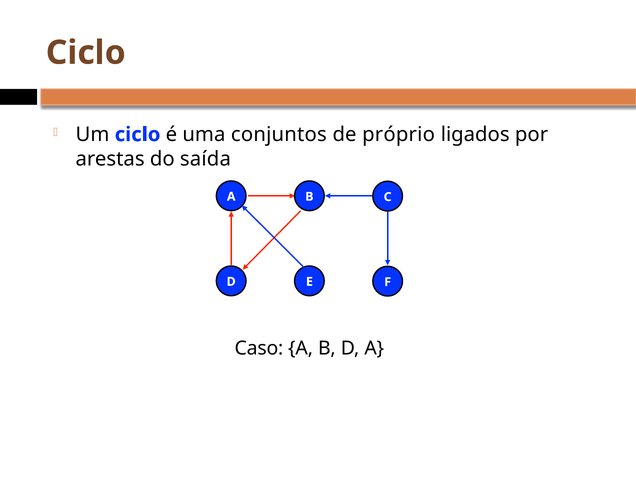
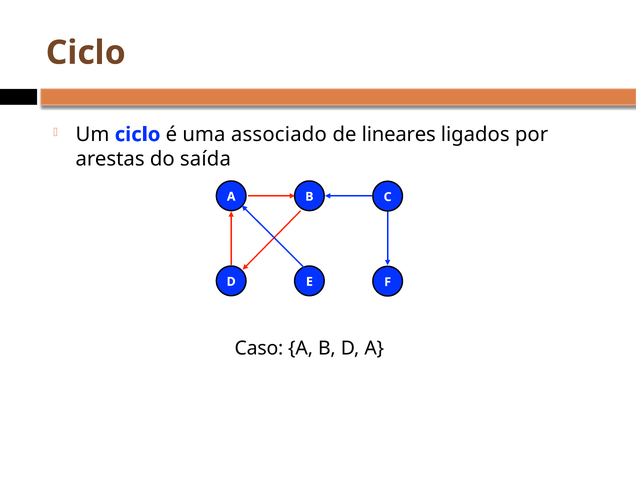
conjuntos: conjuntos -> associado (279, 135)
próprio: próprio -> lineares (399, 135)
